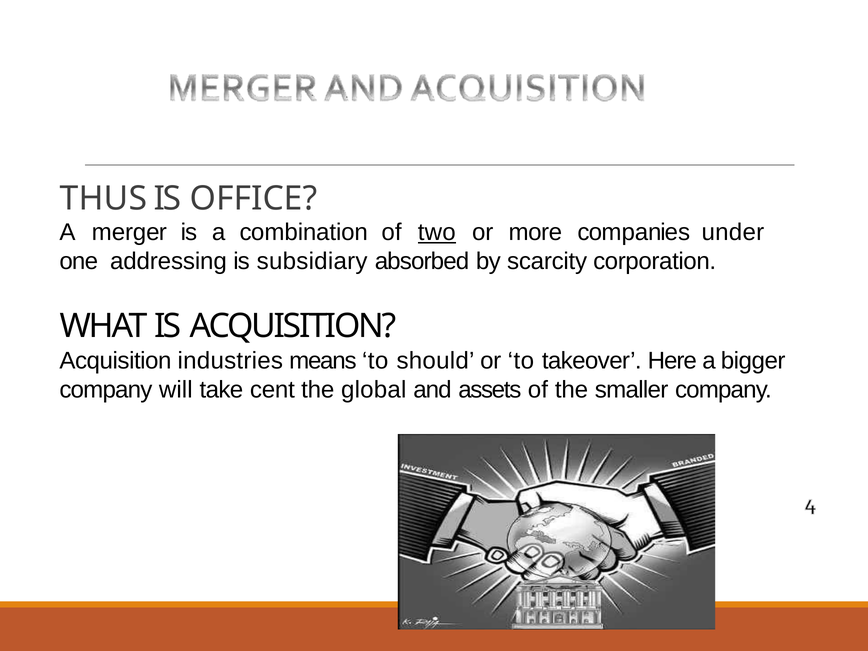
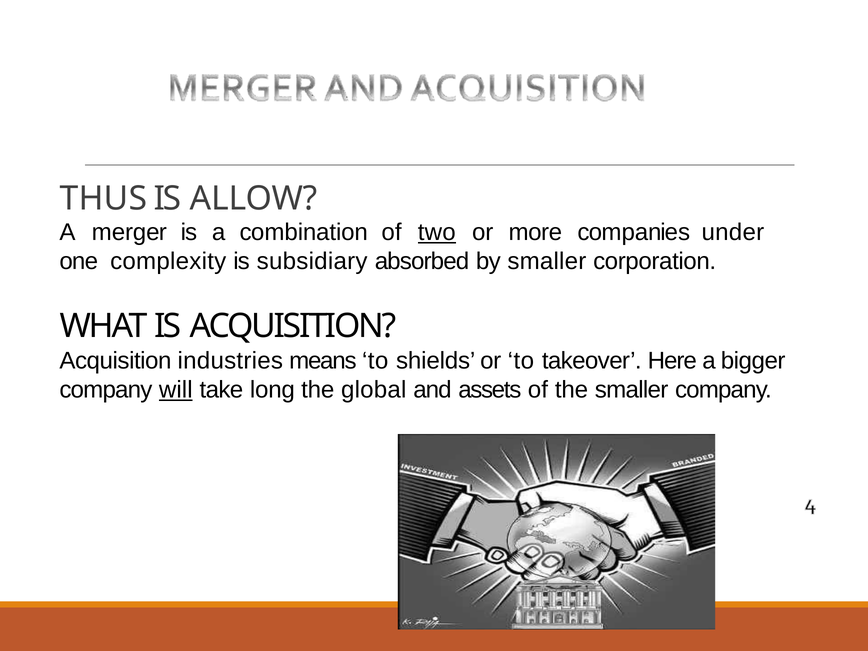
OFFICE: OFFICE -> ALLOW (254, 199)
addressing: addressing -> complexity (168, 261)
by scarcity: scarcity -> smaller (547, 261)
should: should -> shields (436, 361)
will underline: none -> present (176, 390)
cent: cent -> long (272, 390)
